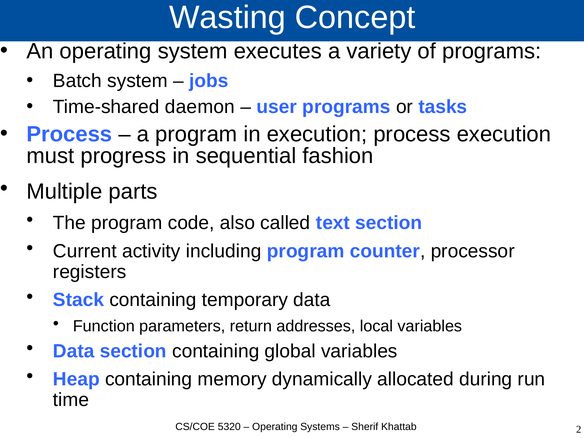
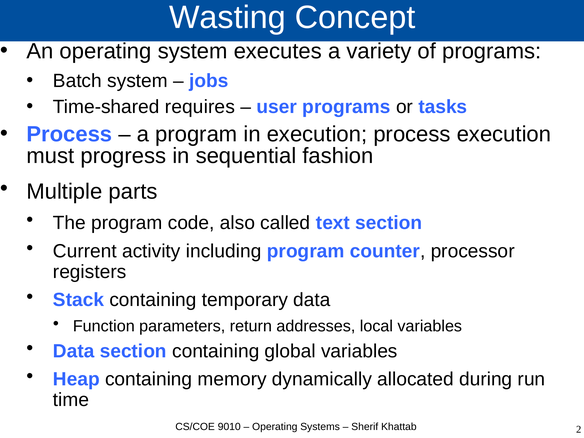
daemon: daemon -> requires (200, 107)
5320: 5320 -> 9010 (229, 427)
